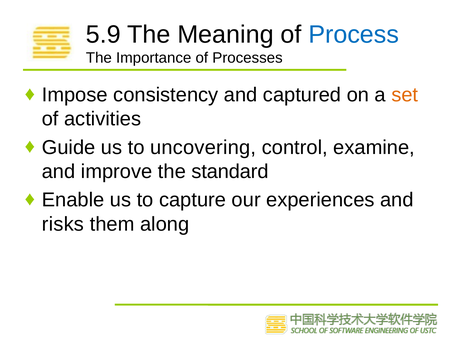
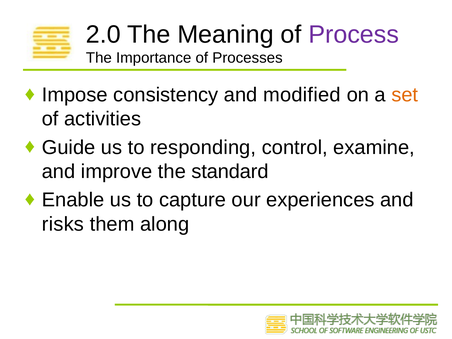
5.9: 5.9 -> 2.0 (103, 34)
Process colour: blue -> purple (354, 34)
captured: captured -> modified (302, 95)
uncovering: uncovering -> responding (203, 147)
